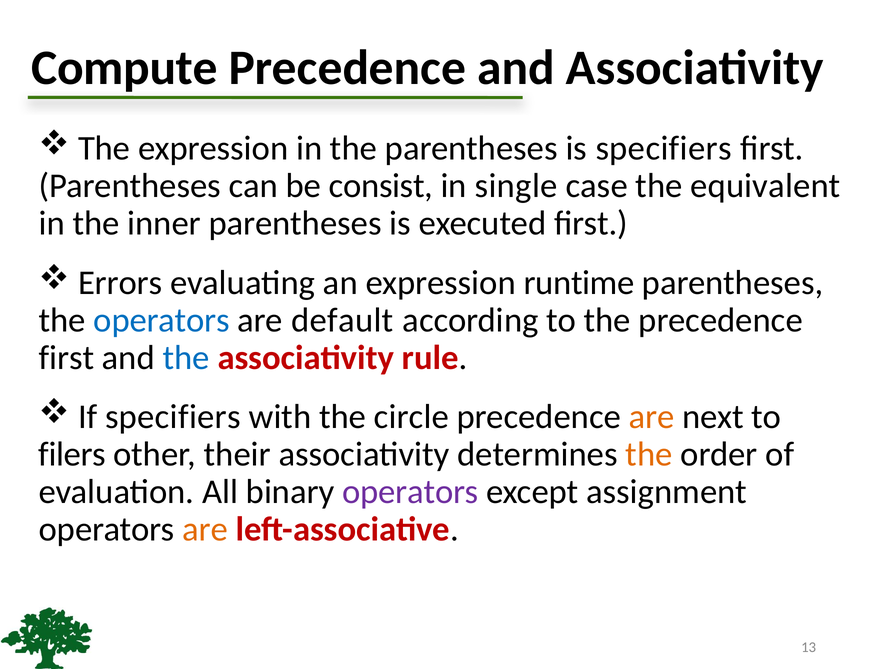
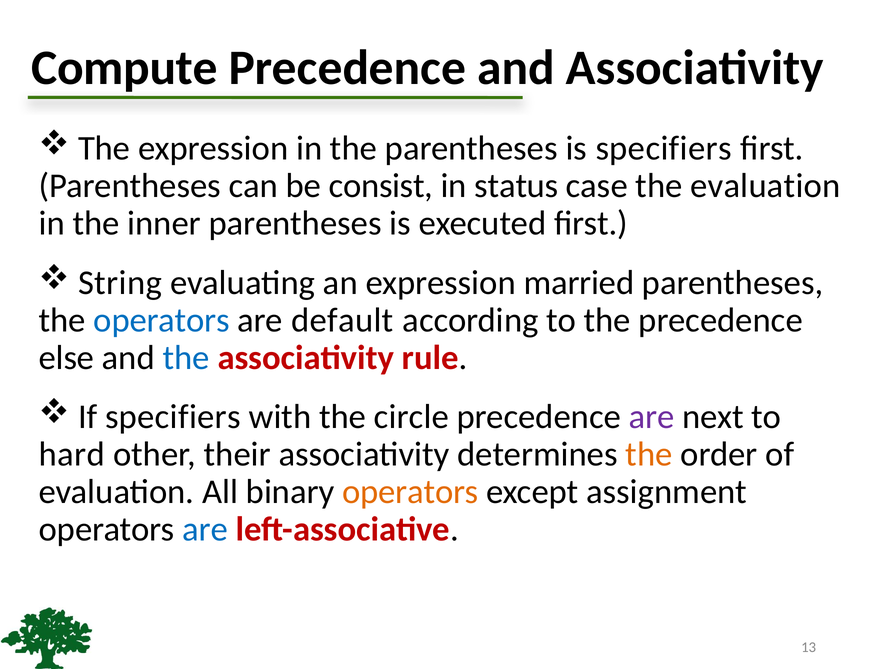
single: single -> status (516, 186)
the equivalent: equivalent -> evaluation (765, 186)
Errors: Errors -> String (120, 283)
runtime: runtime -> married (579, 283)
first: first -> else (66, 358)
are colour: orange -> purple (652, 417)
filers: filers -> hard (72, 454)
operators colour: purple -> orange (410, 492)
are colour: orange -> blue (205, 529)
